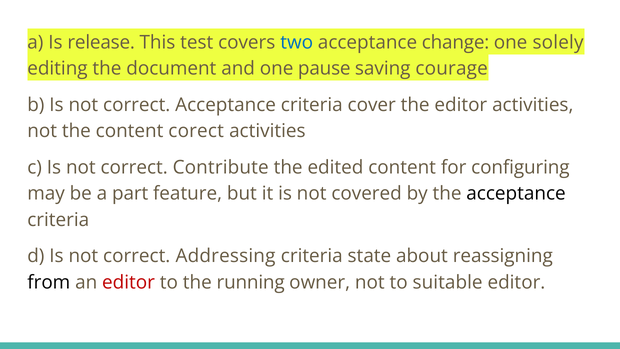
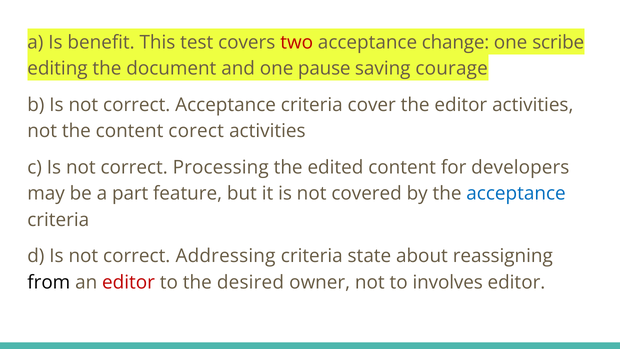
release: release -> benefit (101, 42)
two colour: blue -> red (297, 42)
solely: solely -> scribe (558, 42)
Contribute: Contribute -> Processing (221, 167)
configuring: configuring -> developers (520, 167)
acceptance colour: black -> blue (516, 194)
running: running -> desired (250, 282)
suitable: suitable -> involves (448, 282)
